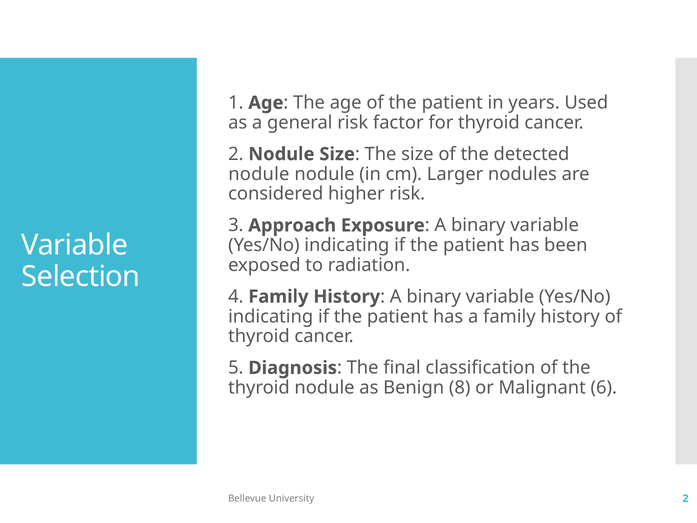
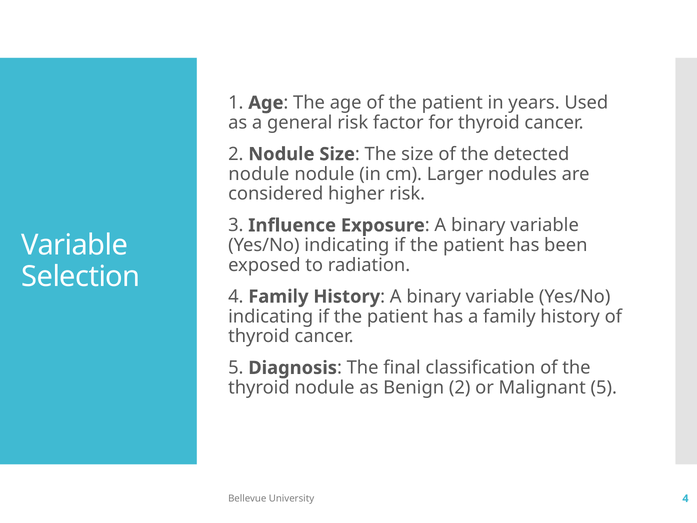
Approach: Approach -> Influence (292, 225)
Benign 8: 8 -> 2 (460, 388)
Malignant 6: 6 -> 5 (604, 388)
University 2: 2 -> 4 (685, 498)
